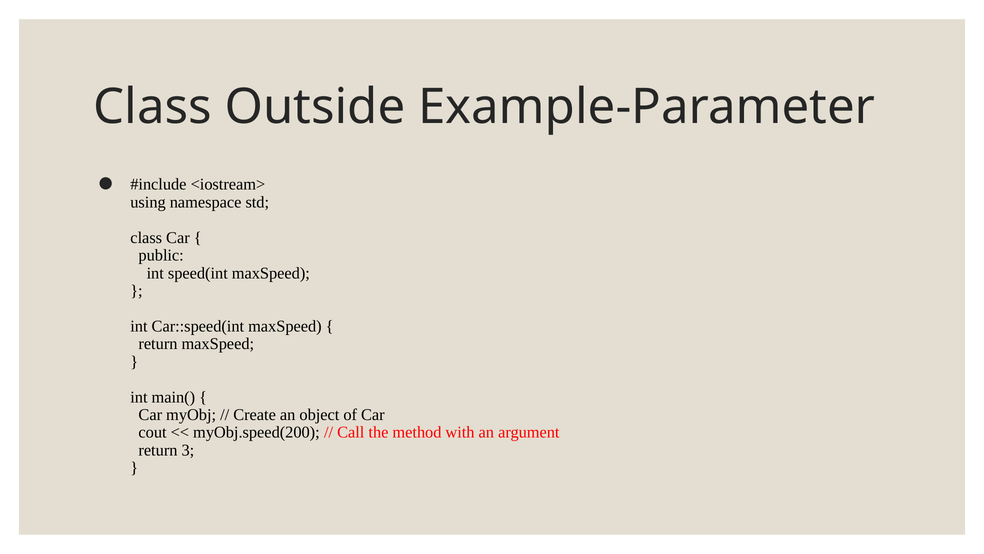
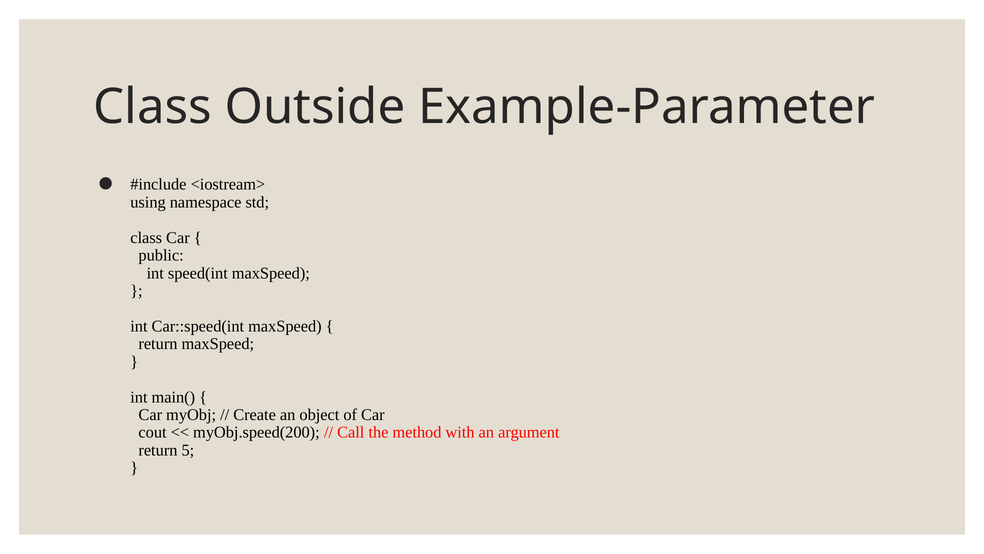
3: 3 -> 5 (188, 450)
